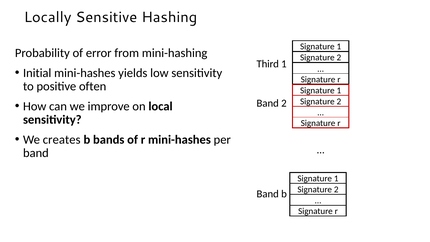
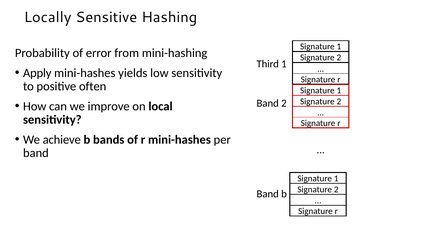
Initial: Initial -> Apply (37, 73)
creates: creates -> achieve (62, 140)
